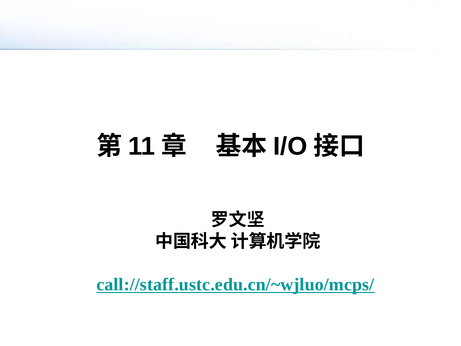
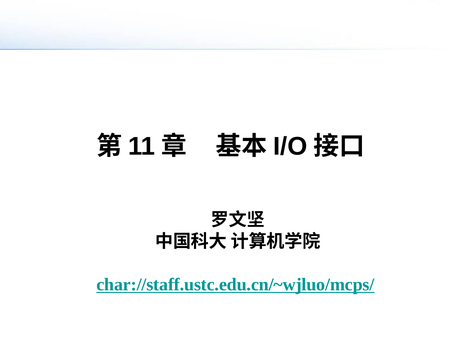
call://staff.ustc.edu.cn/~wjluo/mcps/: call://staff.ustc.edu.cn/~wjluo/mcps/ -> char://staff.ustc.edu.cn/~wjluo/mcps/ (235, 284)
